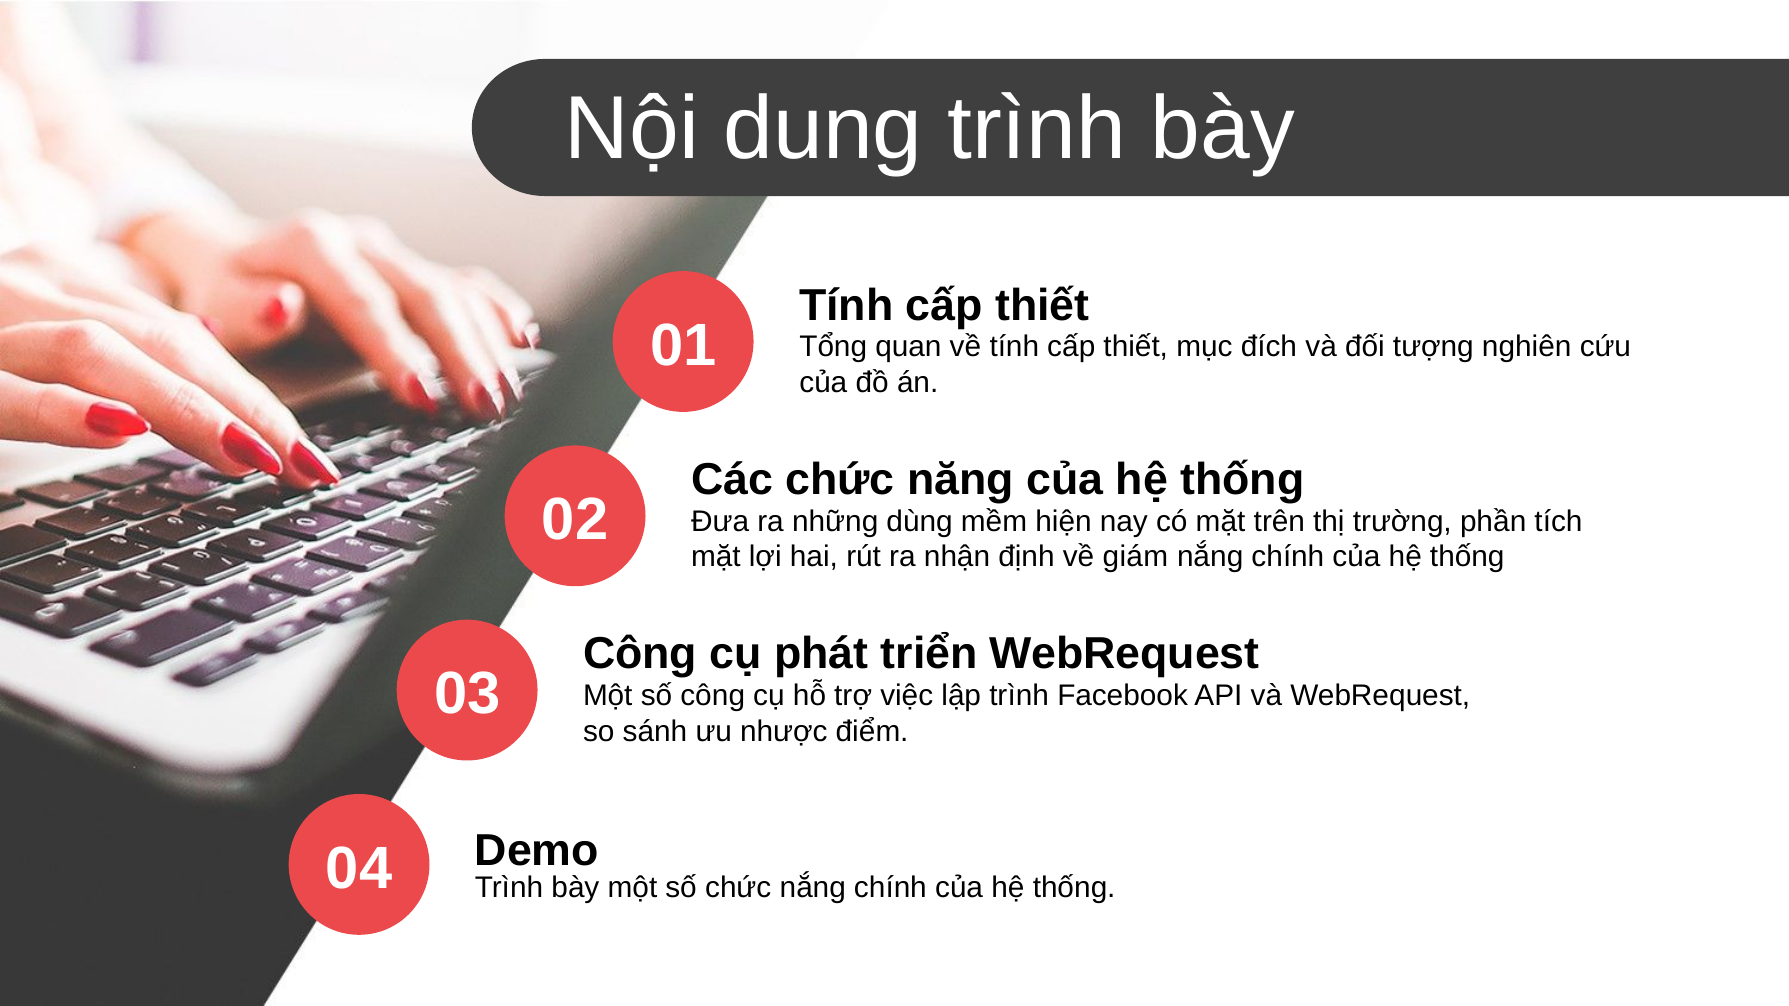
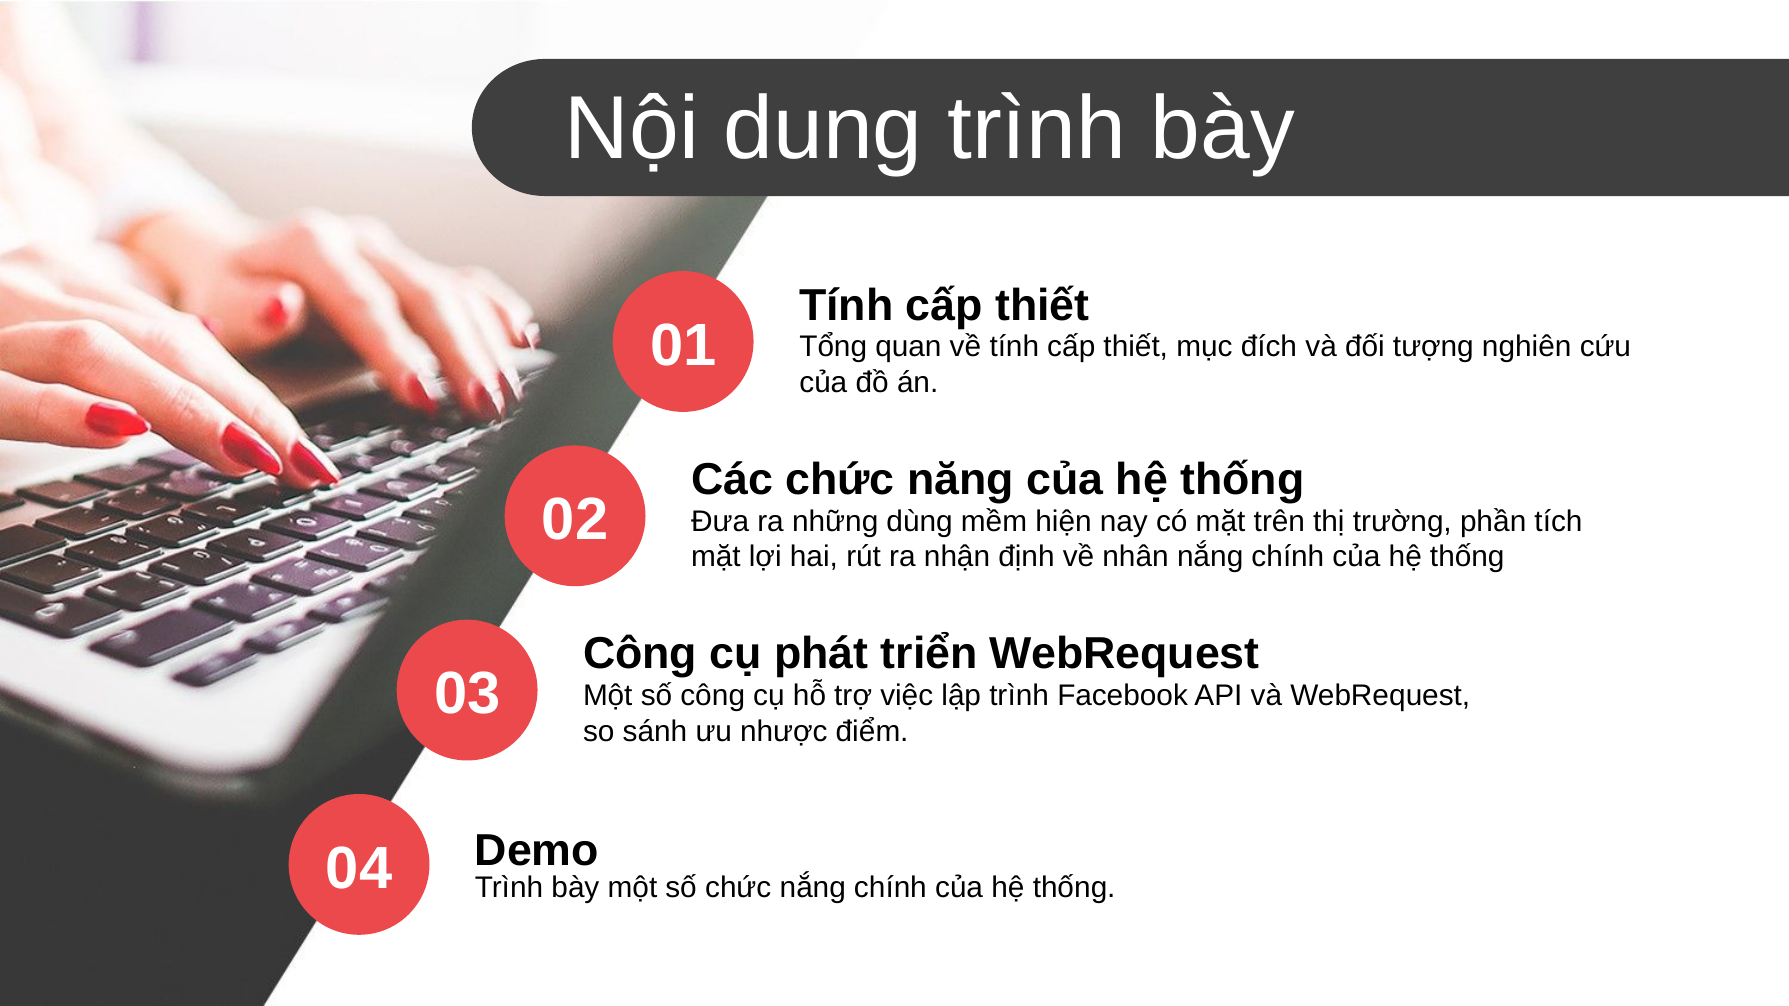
giám: giám -> nhân (1136, 557)
